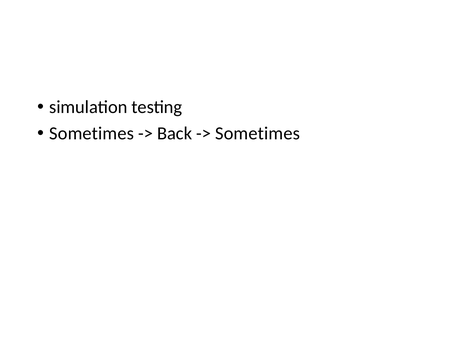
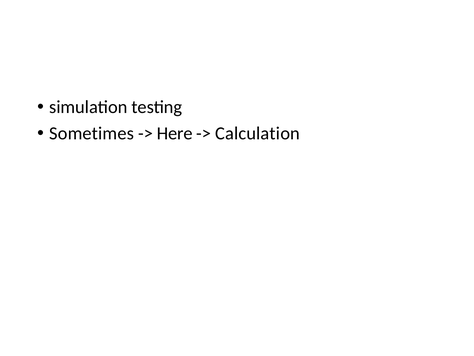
Back: Back -> Here (175, 133)
Sometimes: Sometimes -> Calculation (257, 133)
